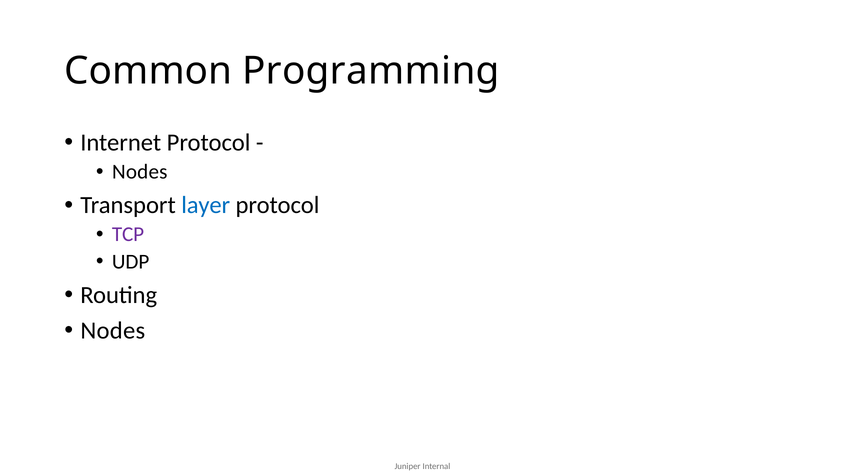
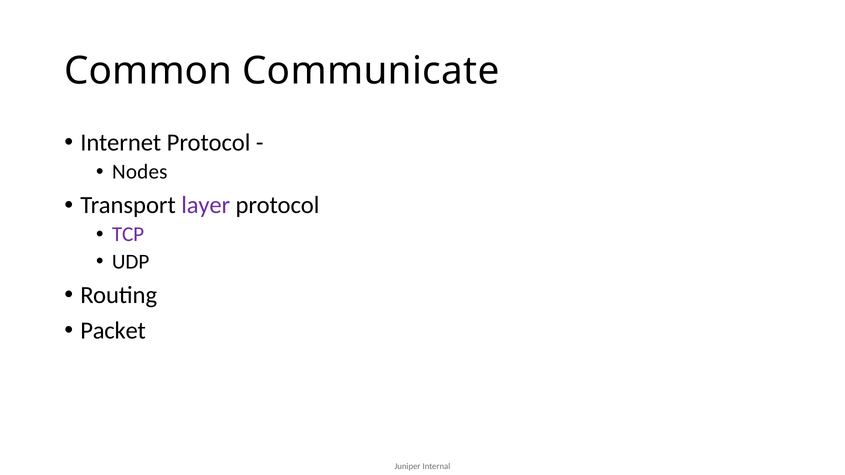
Programming: Programming -> Communicate (371, 71)
layer colour: blue -> purple (206, 205)
Nodes: Nodes -> Packet (113, 331)
